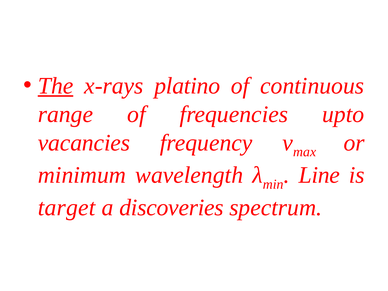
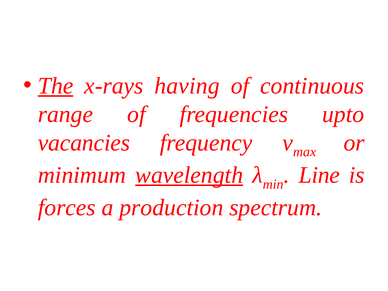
platino: platino -> having (187, 86)
wavelength underline: none -> present (189, 175)
target: target -> forces (67, 208)
discoveries: discoveries -> production (171, 208)
